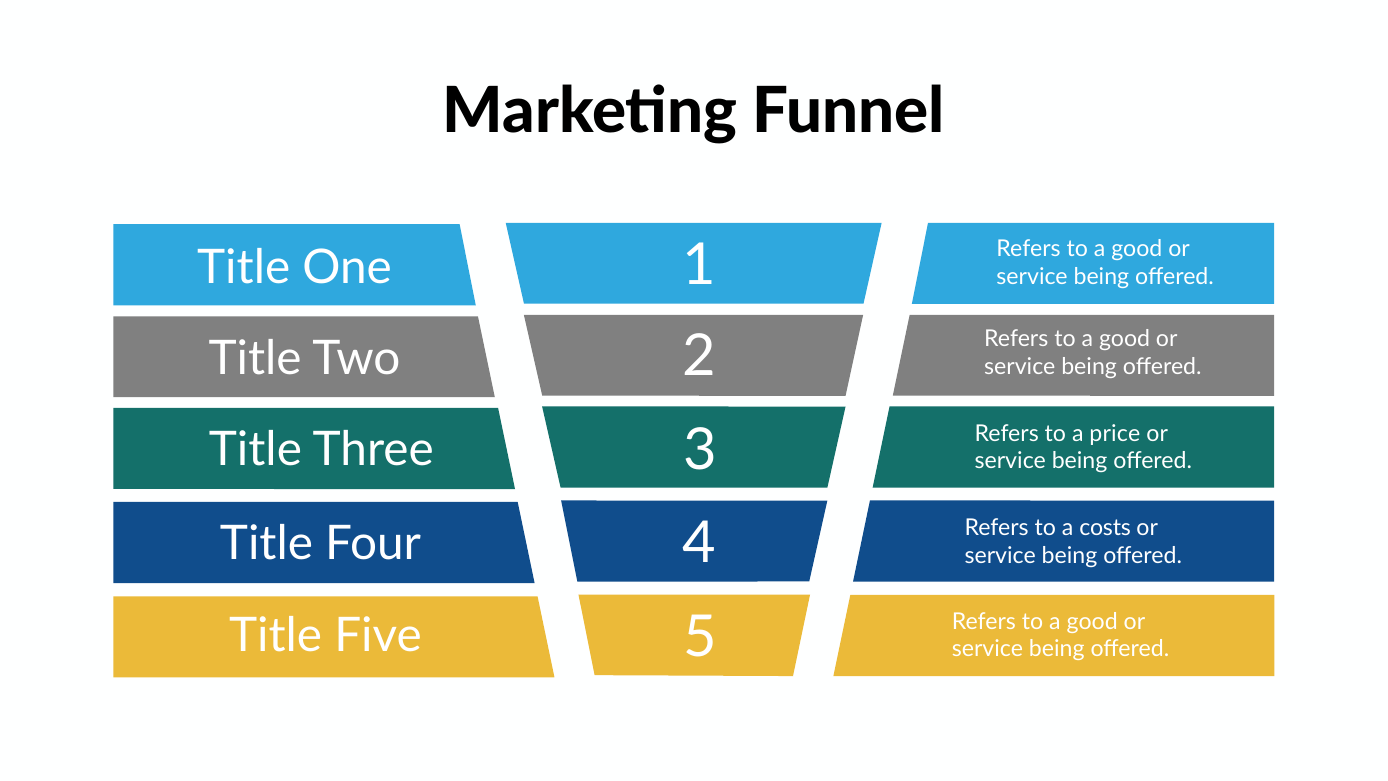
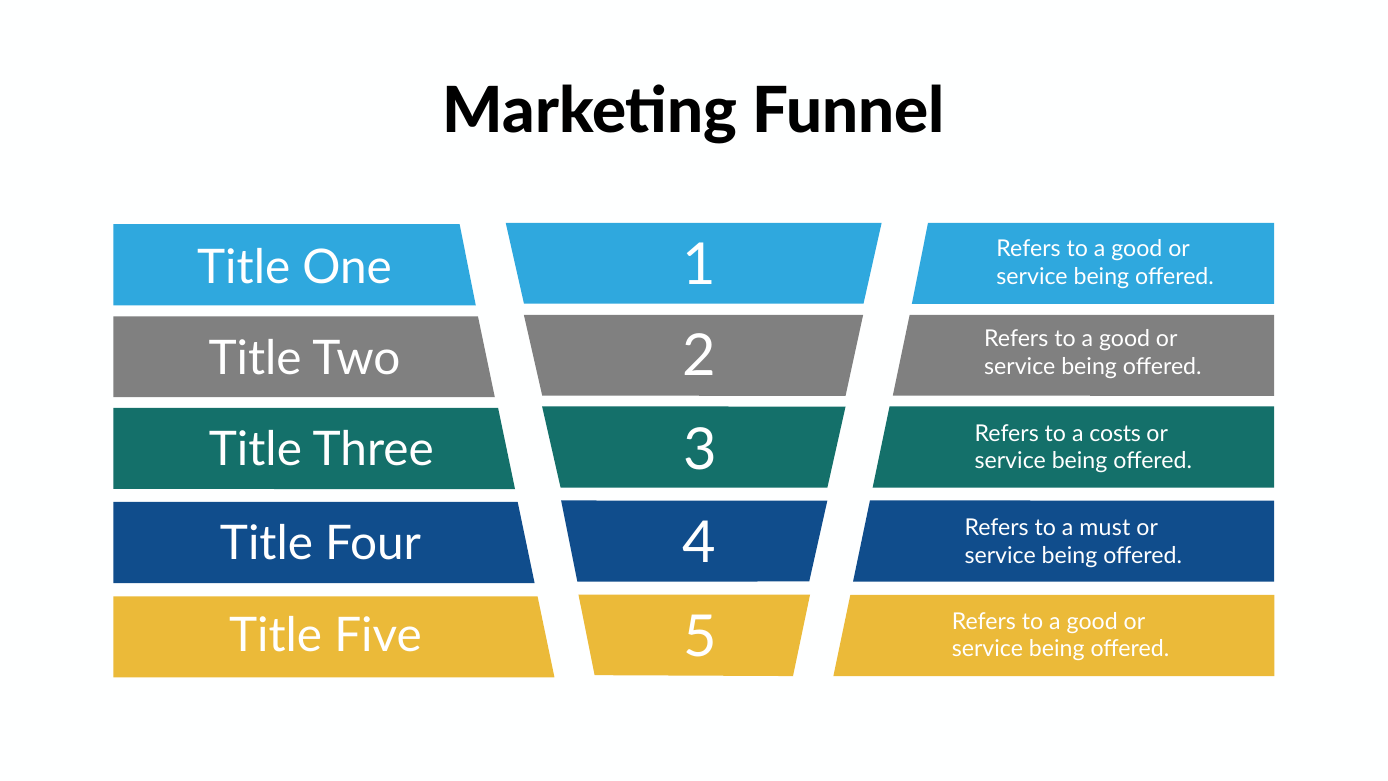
price: price -> costs (1115, 434)
costs: costs -> must (1105, 528)
